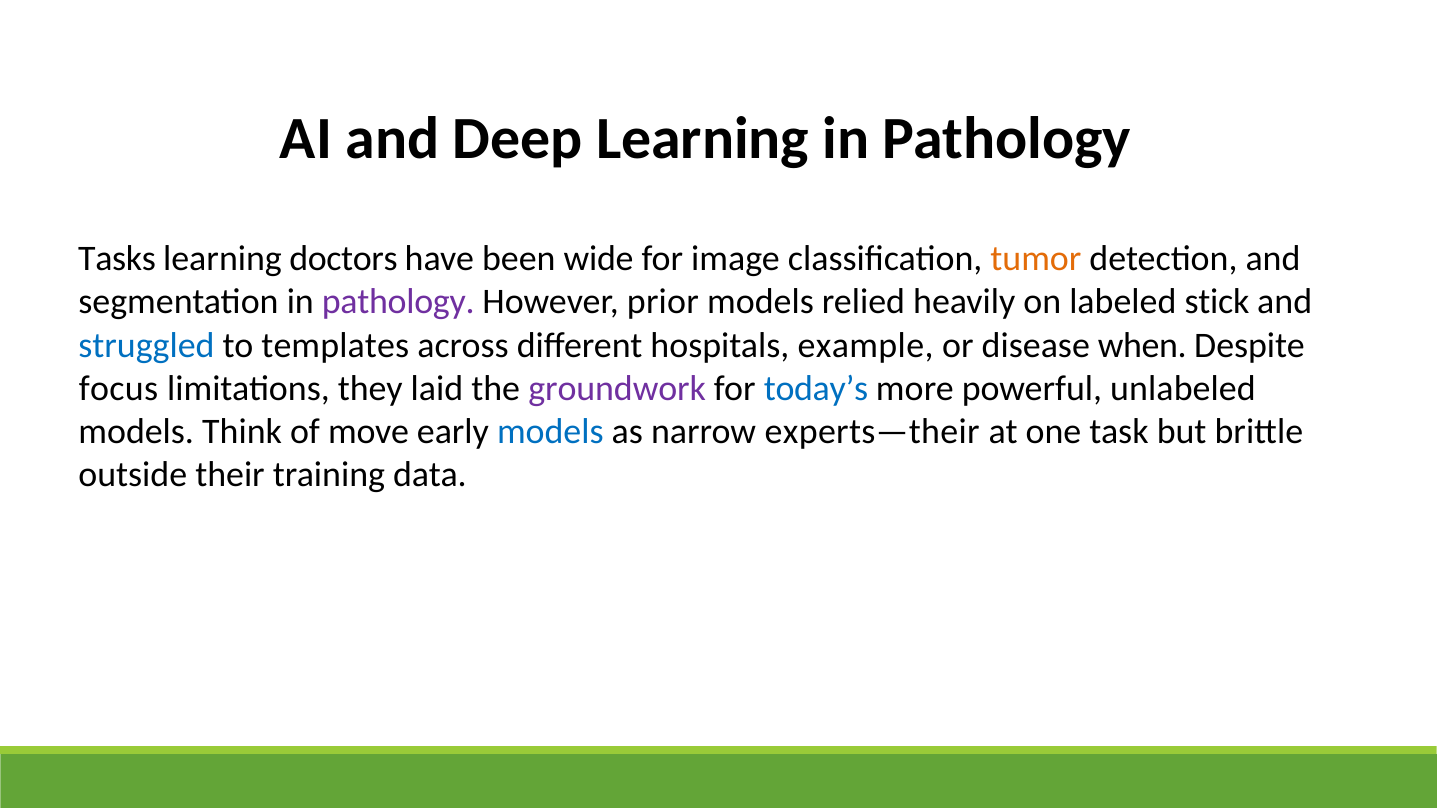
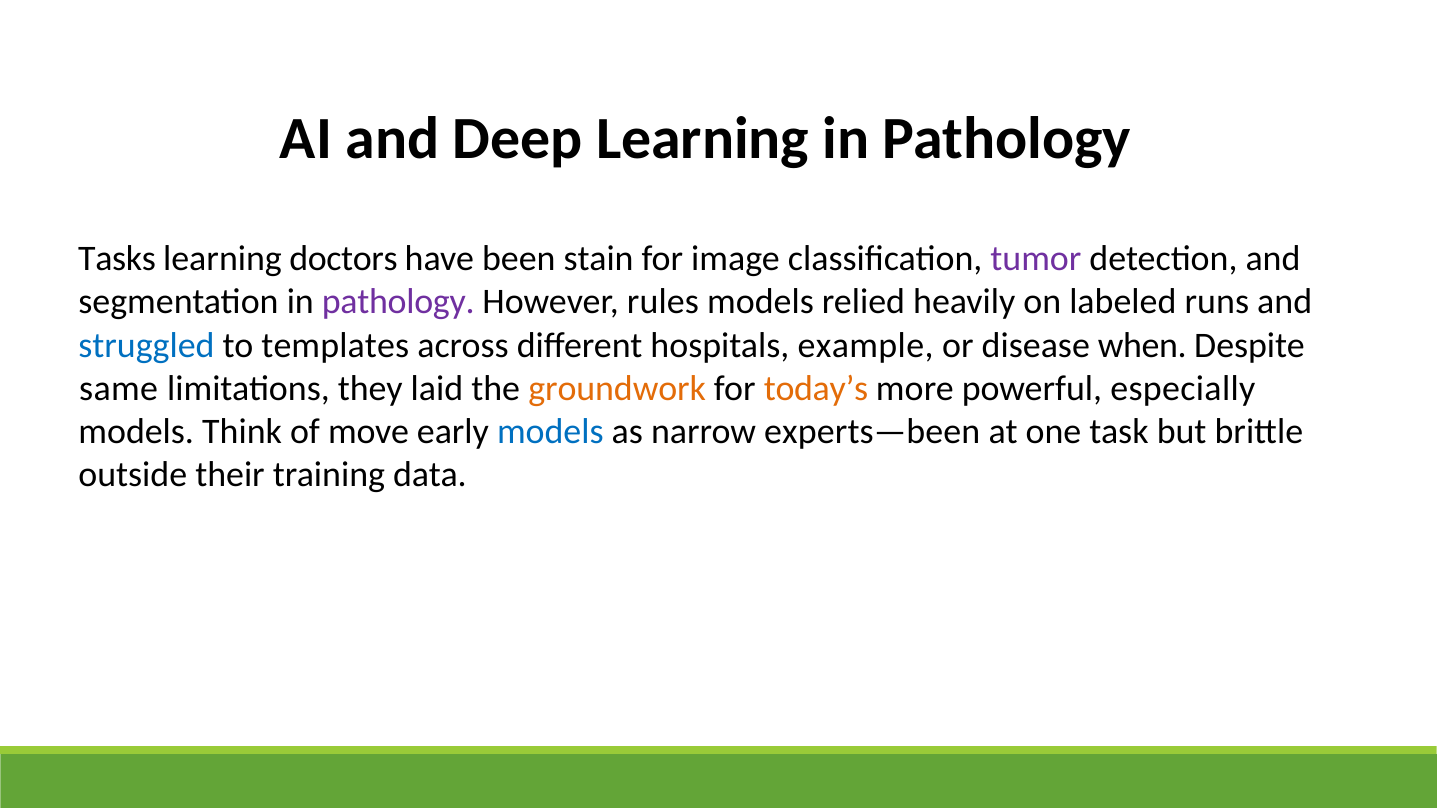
wide: wide -> stain (599, 259)
tumor colour: orange -> purple (1036, 259)
prior: prior -> rules (663, 302)
stick: stick -> runs (1217, 302)
focus: focus -> same (119, 388)
groundwork colour: purple -> orange (617, 388)
today’s colour: blue -> orange (816, 388)
unlabeled: unlabeled -> especially (1183, 388)
experts—their: experts—their -> experts—been (872, 431)
